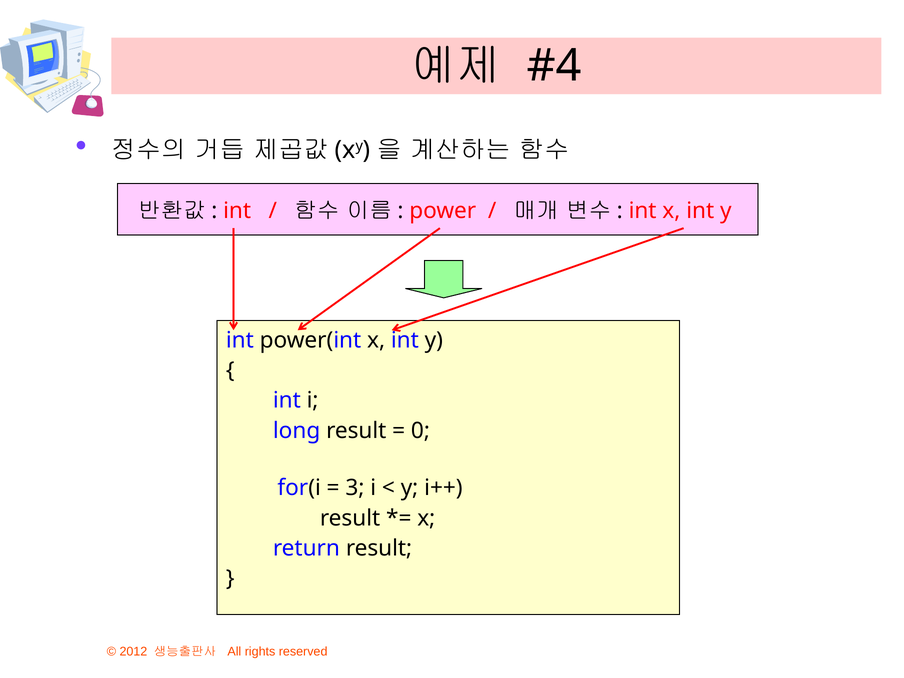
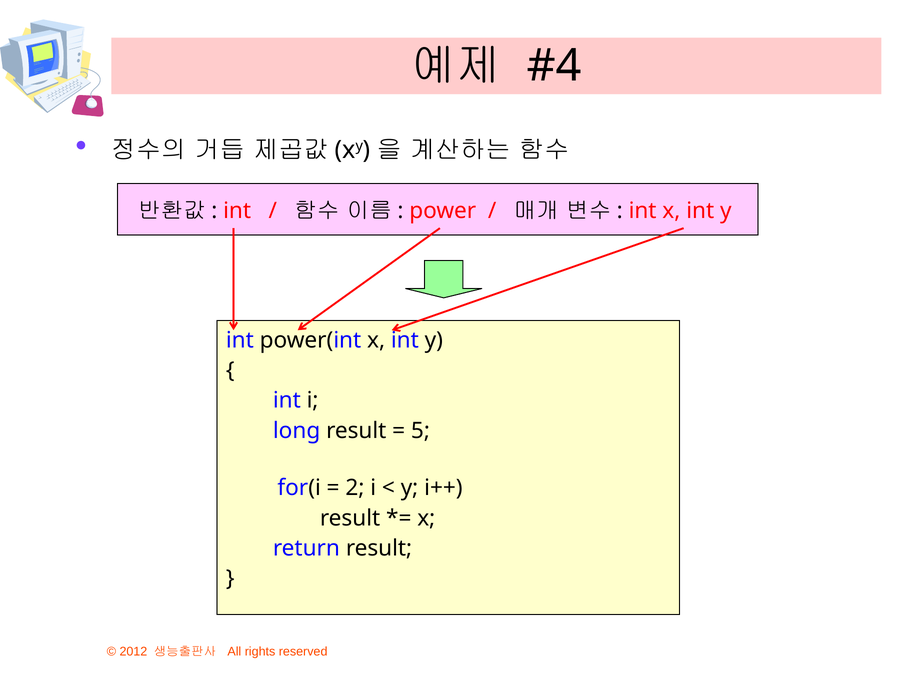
0: 0 -> 5 (420, 431)
3: 3 -> 2 (355, 488)
